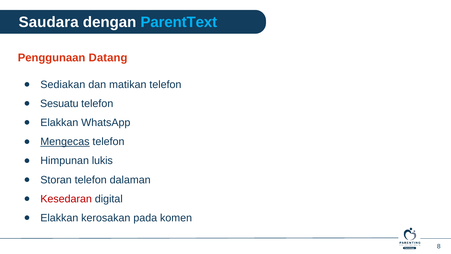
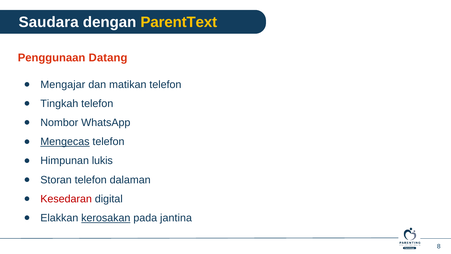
ParentText colour: light blue -> yellow (179, 22)
Sediakan: Sediakan -> Mengajar (63, 84)
Sesuatu: Sesuatu -> Tingkah (59, 103)
Elakkan: Elakkan -> Nombor (59, 122)
kerosakan underline: none -> present (106, 218)
komen: komen -> jantina (176, 218)
